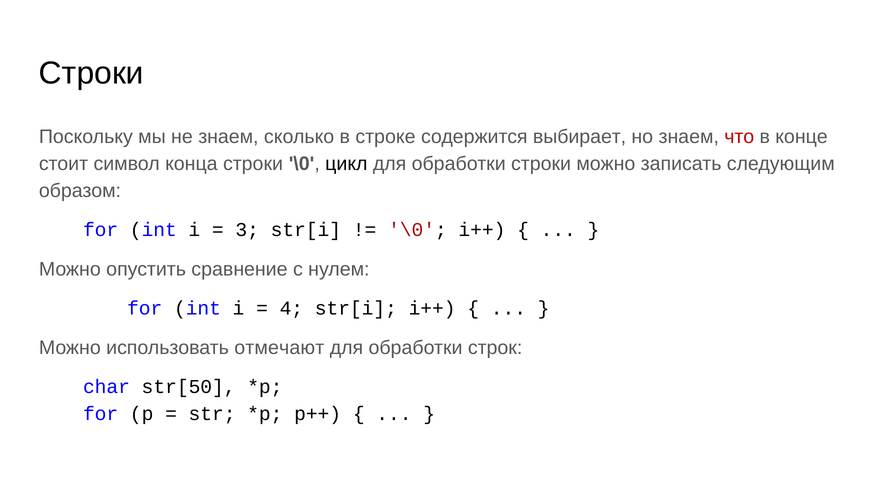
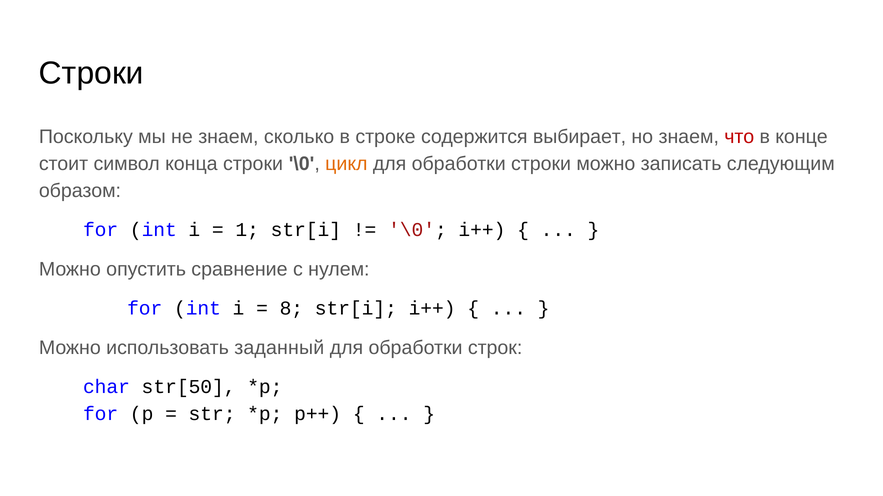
цикл colour: black -> orange (346, 164)
3: 3 -> 1 (247, 230)
4: 4 -> 8 (291, 309)
отмечают: отмечают -> заданный (279, 348)
